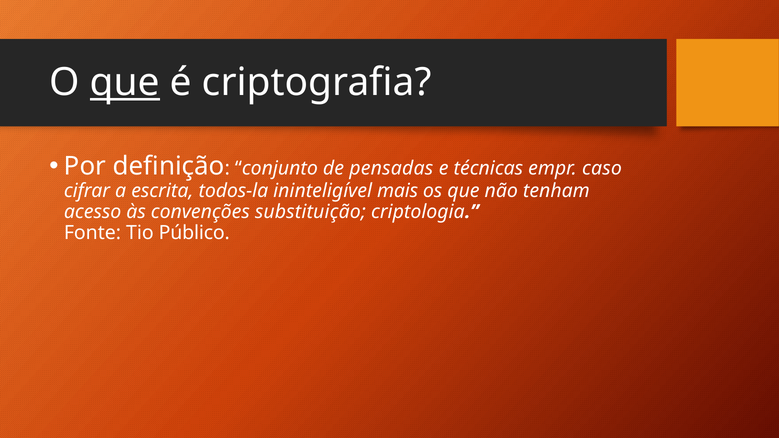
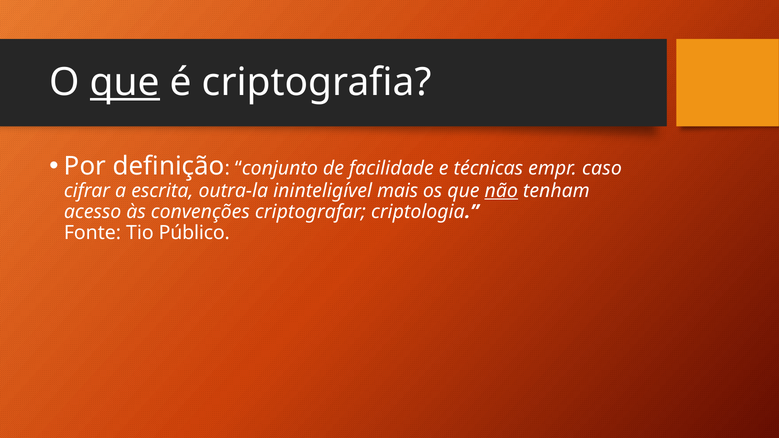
pensadas: pensadas -> facilidade (391, 168)
todos-la: todos-la -> outra-la (233, 191)
não underline: none -> present (501, 191)
substituição: substituição -> criptografar (310, 212)
